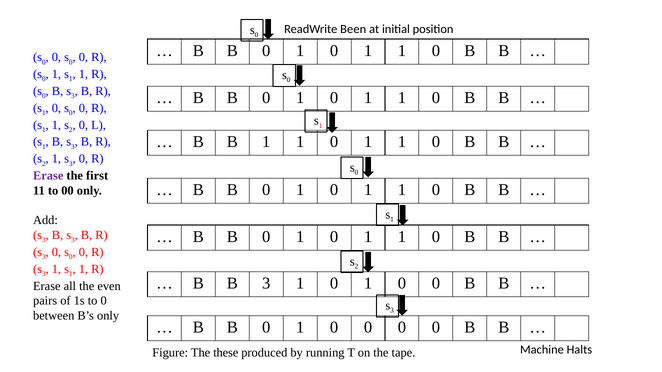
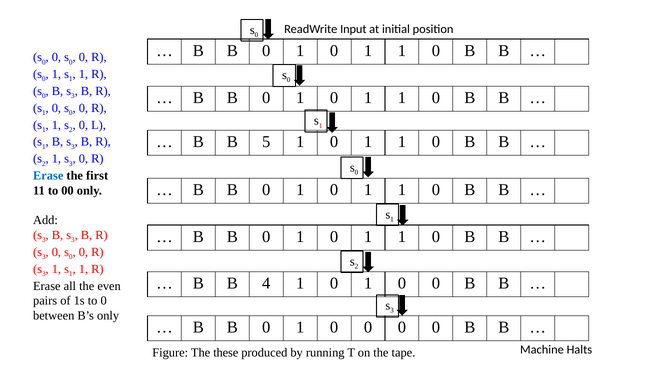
Been: Been -> Input (353, 29)
B 1: 1 -> 5 (266, 142)
Erase colour: purple -> blue (48, 176)
B 3: 3 -> 4 (266, 284)
